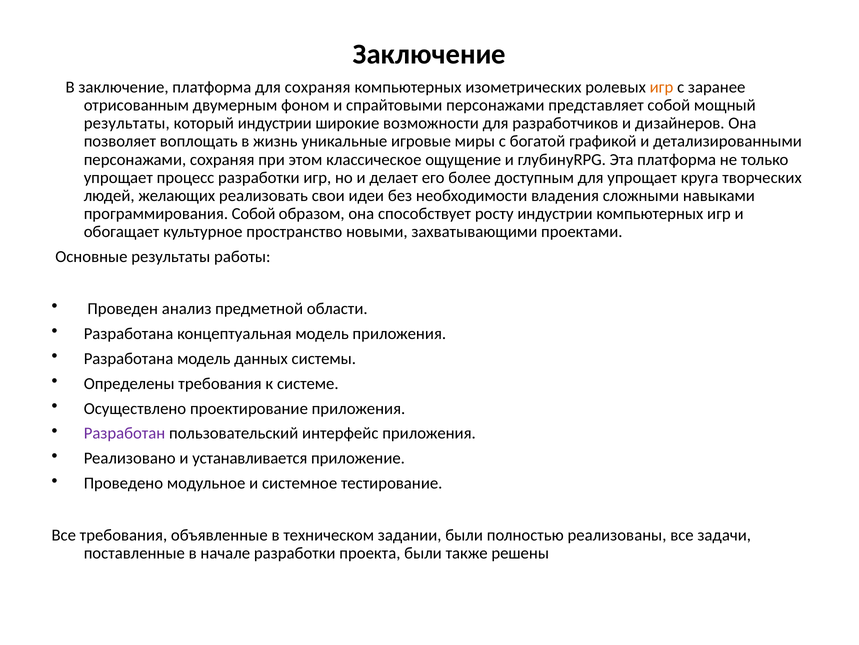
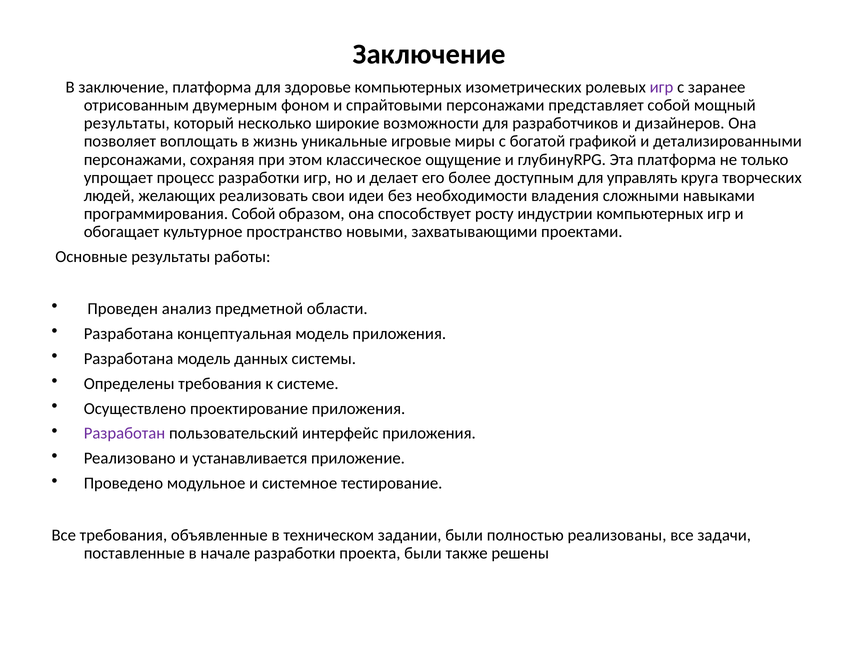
для сохраняя: сохраняя -> здоровье (318, 87)
игр colour: orange -> purple (661, 87)
который индустрии: индустрии -> несколько (275, 123)
для упрощает: упрощает -> управлять (642, 177)
